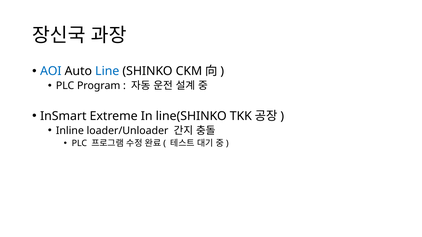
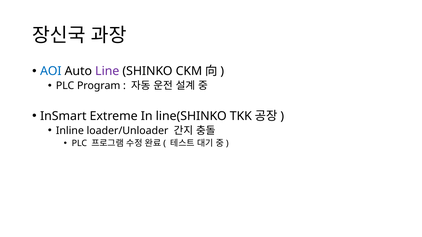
Line colour: blue -> purple (107, 71)
